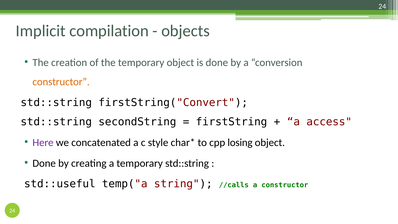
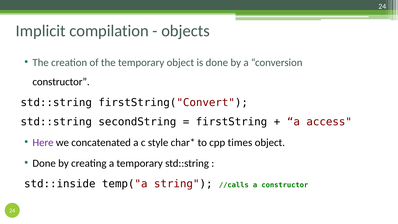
constructor colour: orange -> black (61, 82)
losing: losing -> times (240, 142)
std::useful: std::useful -> std::inside (60, 184)
